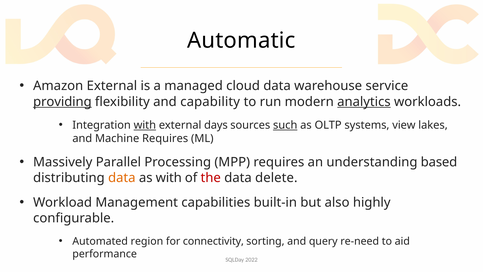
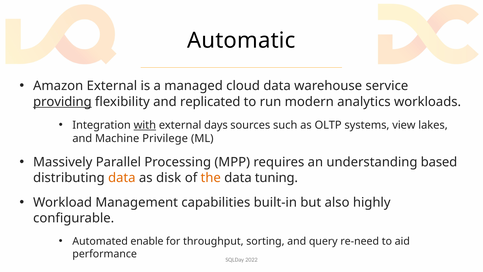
capability: capability -> replicated (210, 102)
analytics underline: present -> none (364, 102)
such underline: present -> none (285, 125)
Machine Requires: Requires -> Privilege (165, 138)
as with: with -> disk (169, 178)
the colour: red -> orange (211, 178)
delete: delete -> tuning (276, 178)
region: region -> enable (147, 241)
connectivity: connectivity -> throughput (213, 241)
